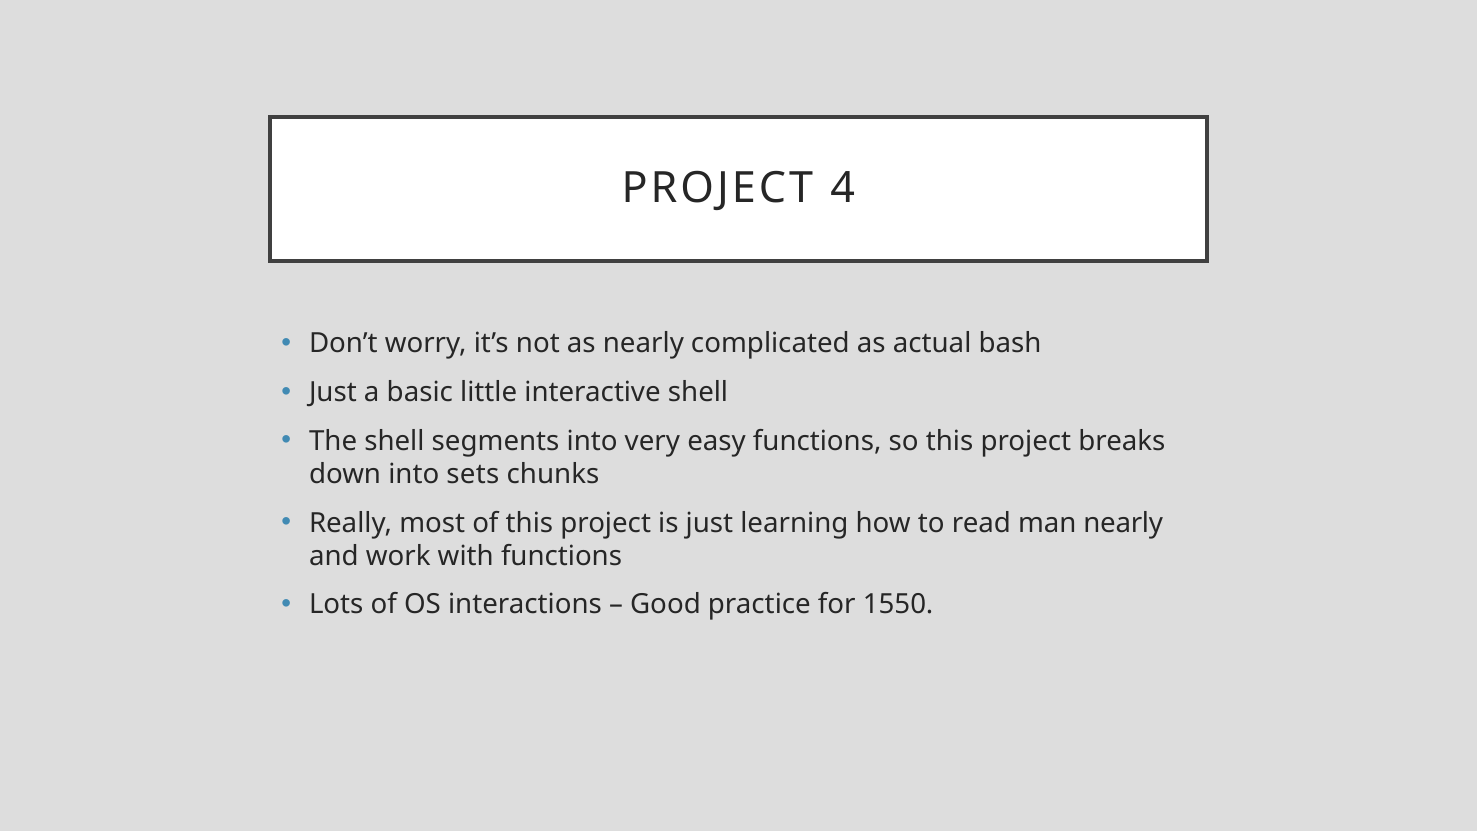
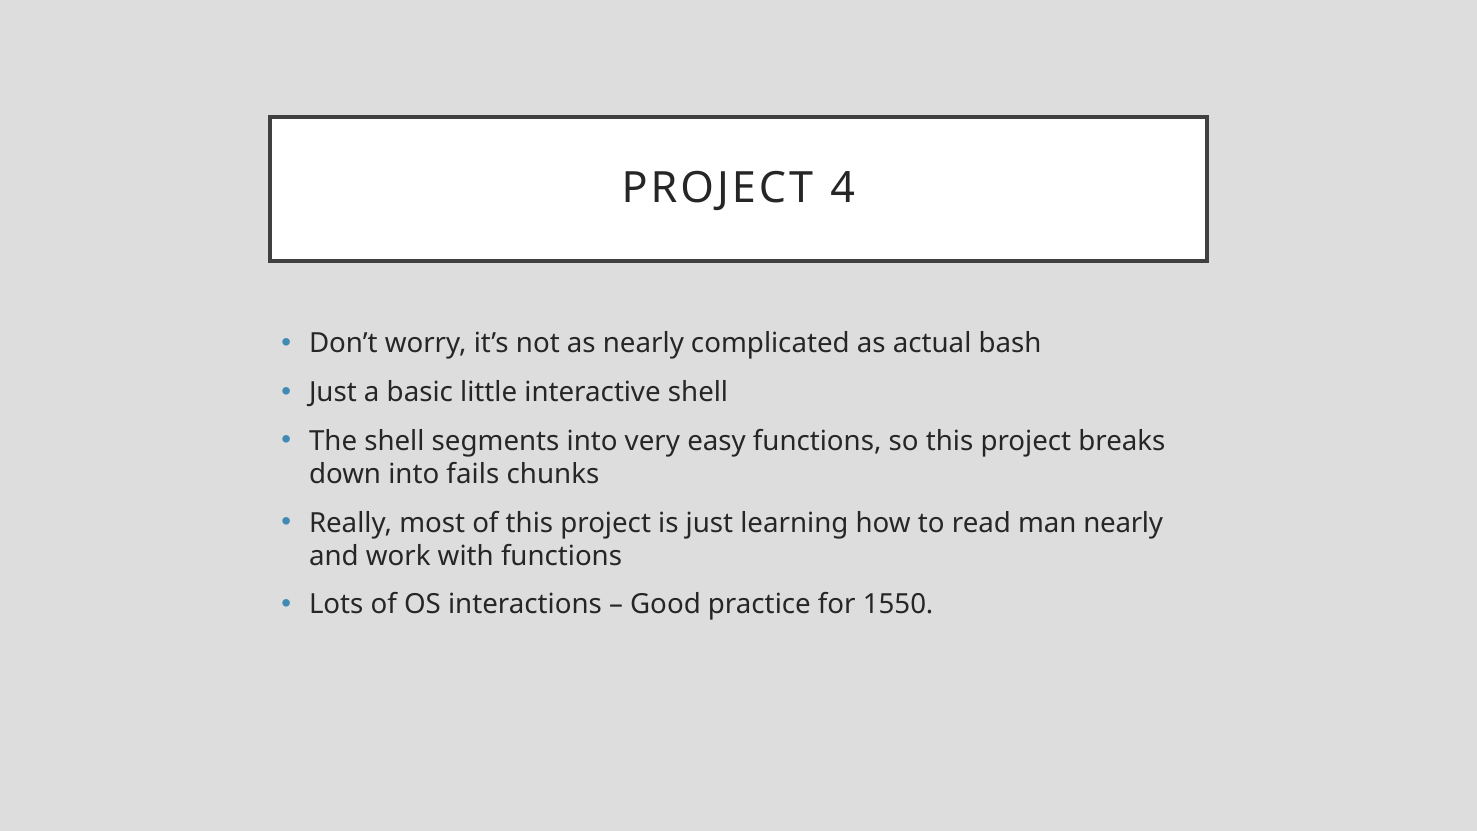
sets: sets -> fails (473, 474)
